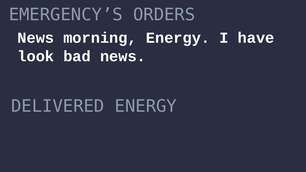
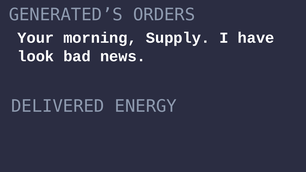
EMERGENCY’S: EMERGENCY’S -> GENERATED’S (66, 15)
News: News -> Your (36, 38)
morning Energy: Energy -> Supply (178, 38)
